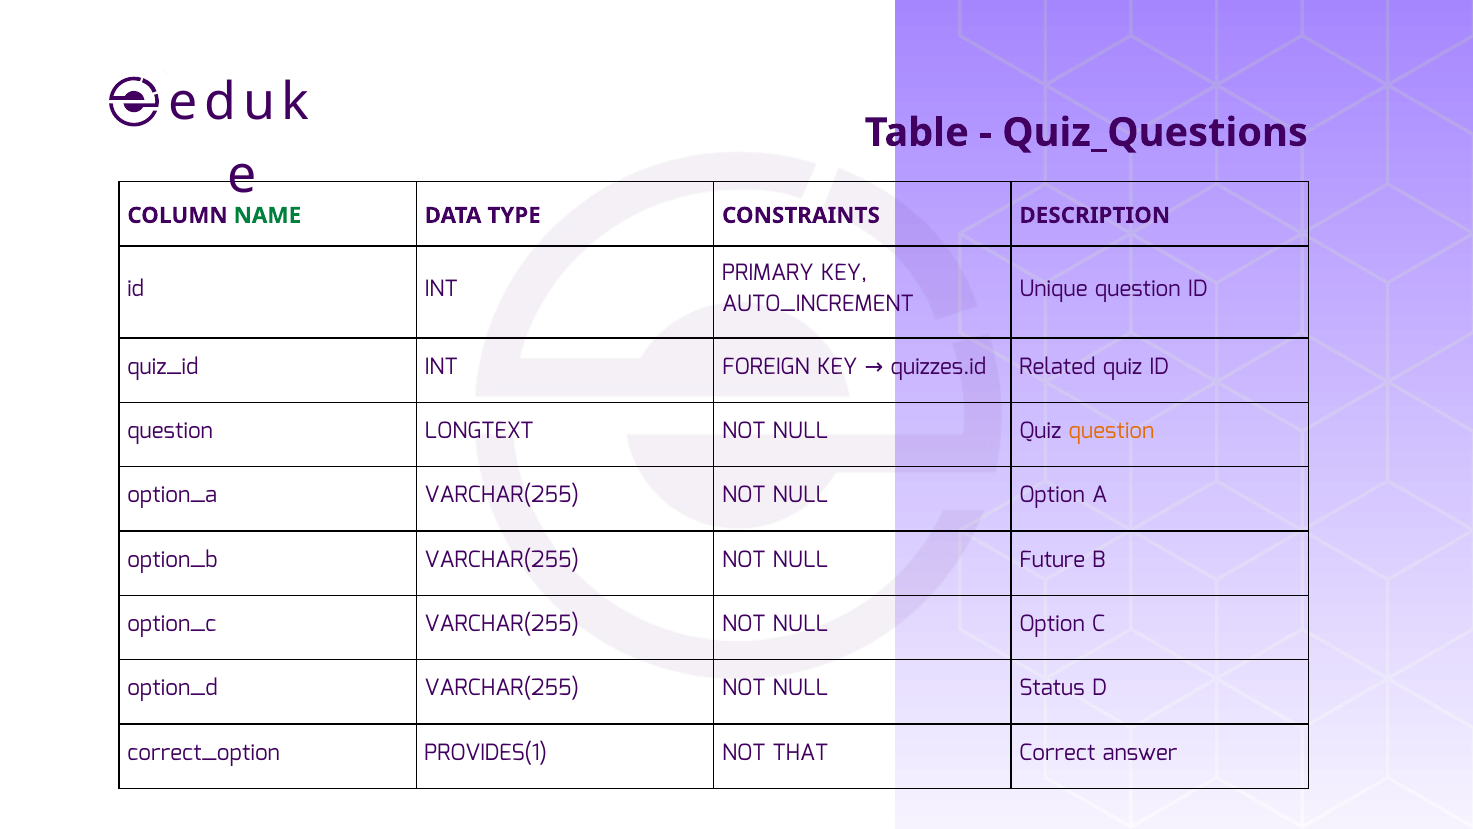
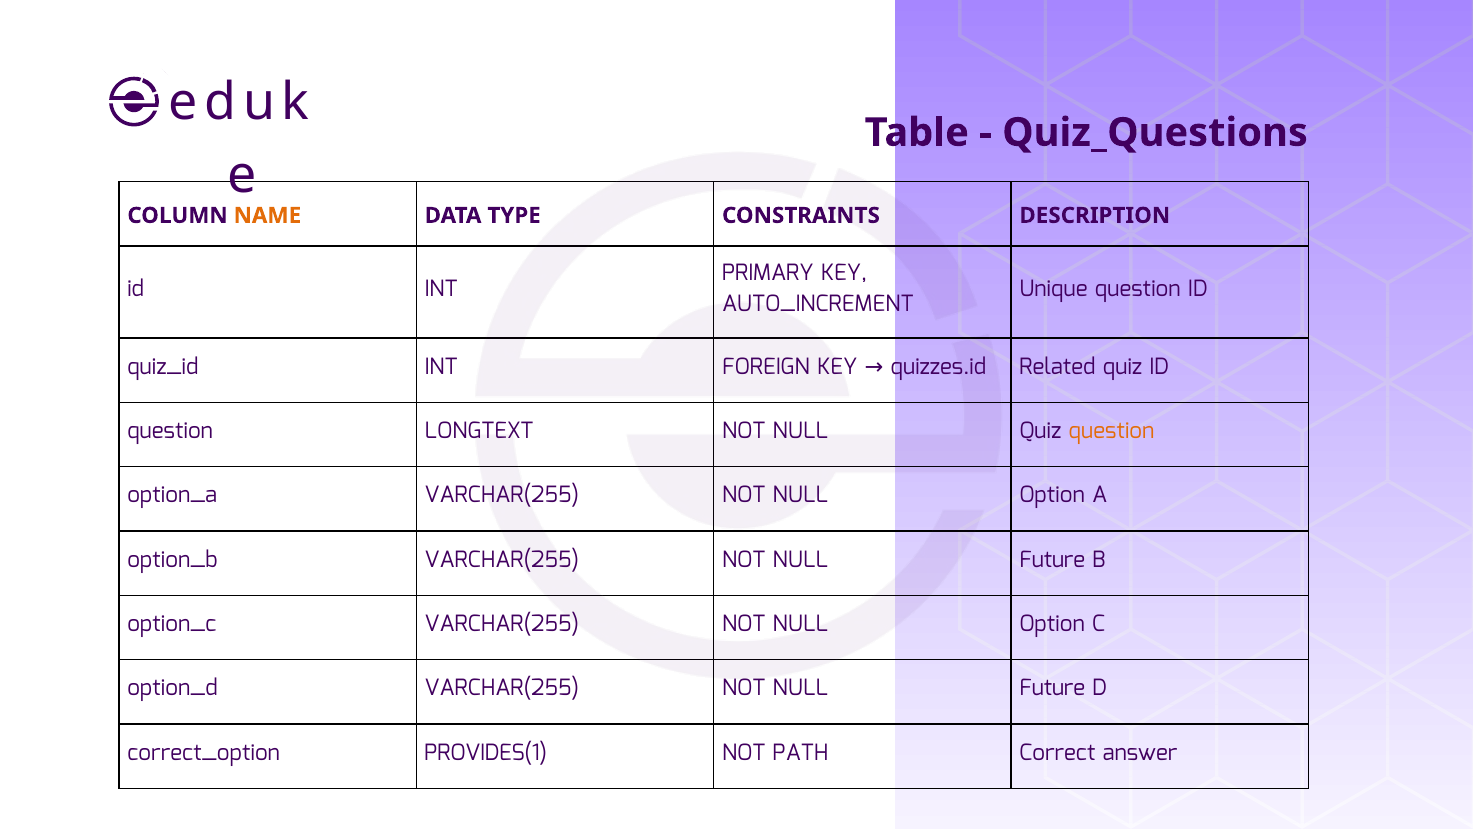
NAME colour: green -> orange (267, 215)
Status: Status -> Future (1052, 688)
THAT: THAT -> PATH (800, 752)
